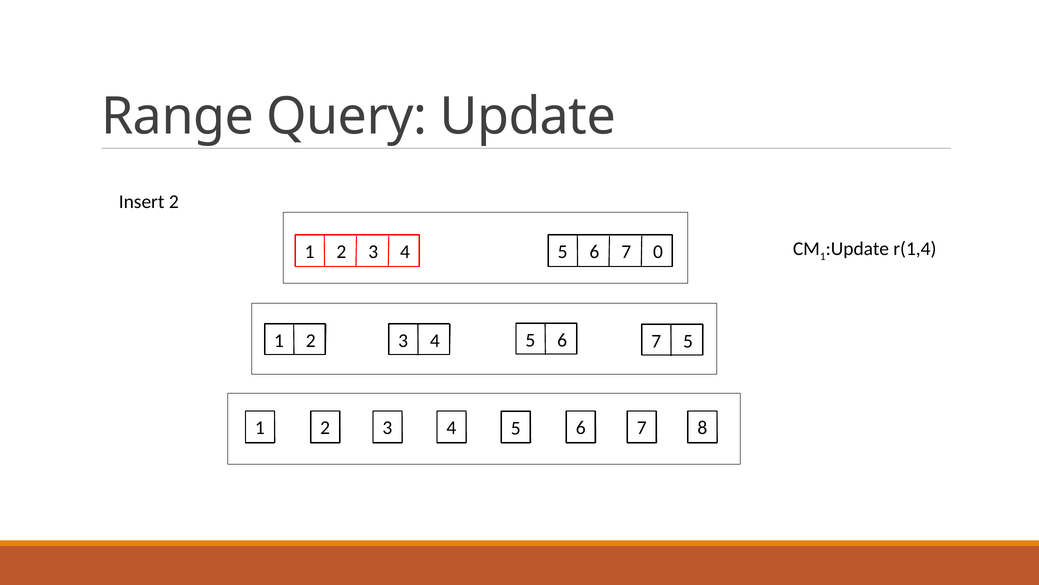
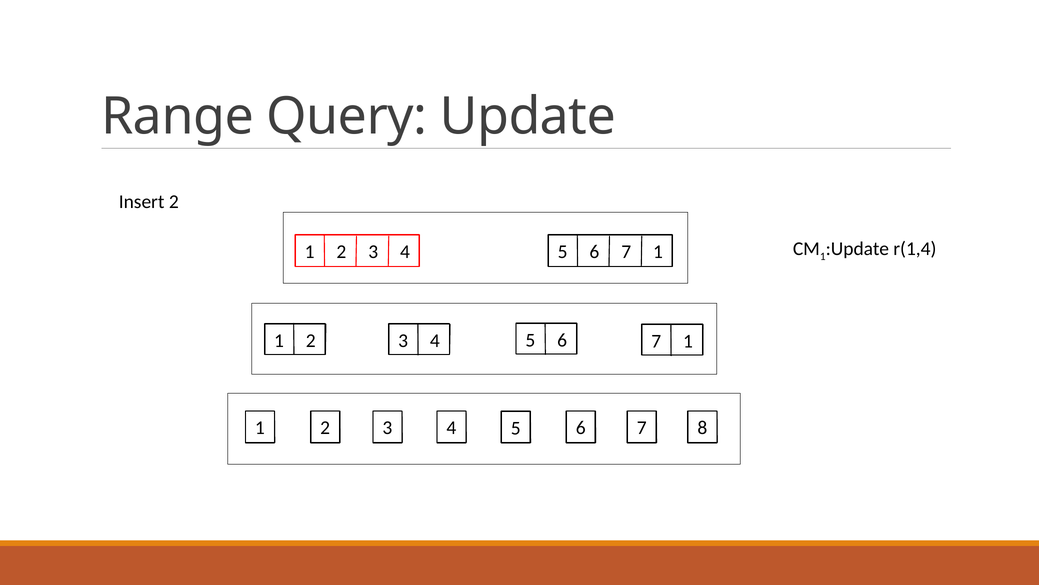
6 7 0: 0 -> 1 (658, 251)
4 7 5: 5 -> 1 (688, 341)
